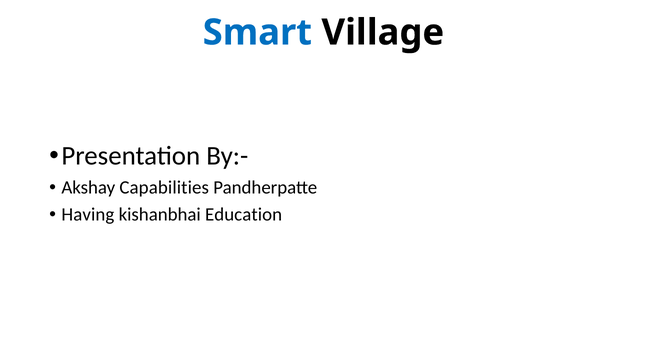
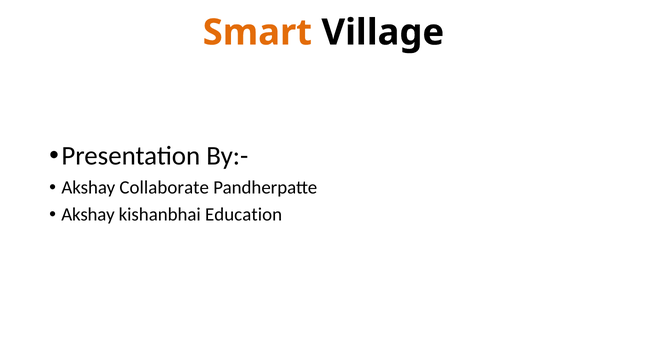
Smart colour: blue -> orange (257, 32)
Capabilities: Capabilities -> Collaborate (164, 188)
Having: Having -> Akshay (88, 215)
